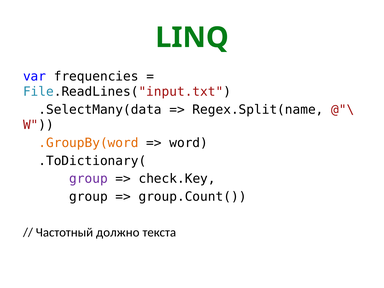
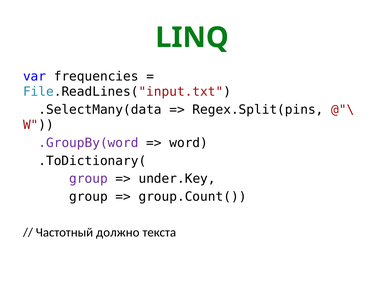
Regex.Split(name: Regex.Split(name -> Regex.Split(pins (258, 110)
.GroupBy(word colour: orange -> purple (88, 143)
check.Key: check.Key -> under.Key (177, 179)
